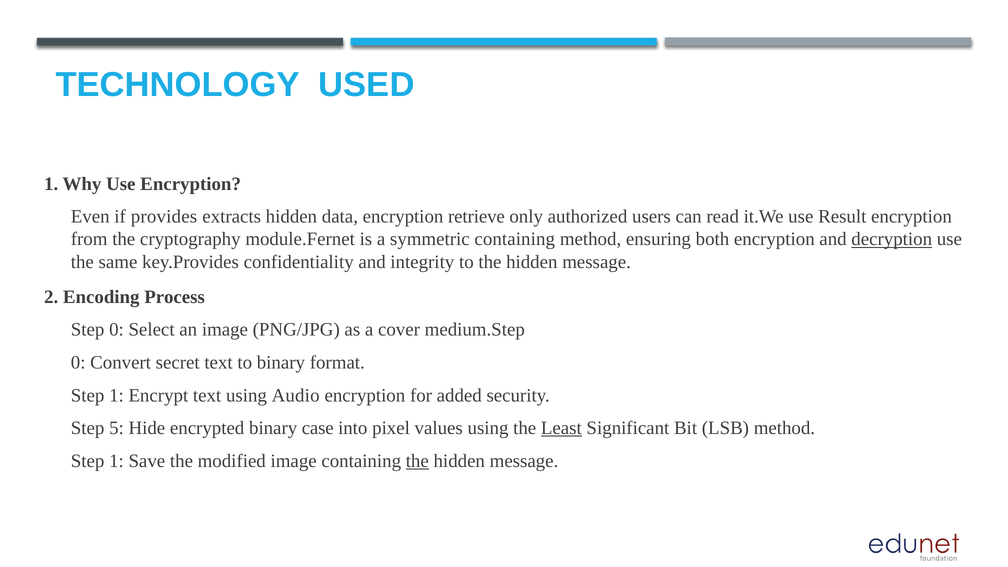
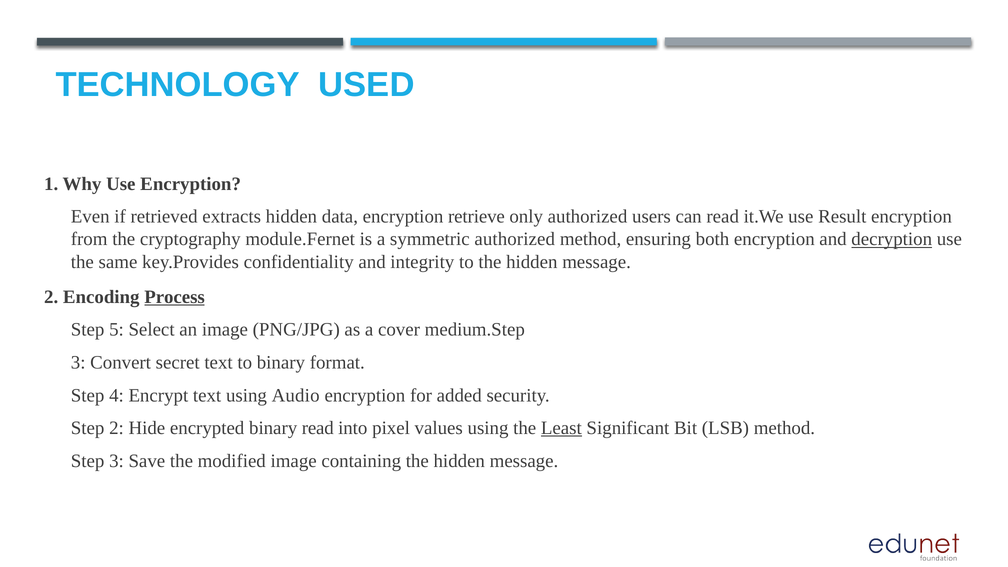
provides: provides -> retrieved (164, 217)
symmetric containing: containing -> authorized (515, 239)
Process underline: none -> present (175, 297)
Step 0: 0 -> 5 (116, 330)
0: 0 -> 3 (78, 363)
1: 1 -> 4 (116, 395)
Step 5: 5 -> 2 (116, 428)
binary case: case -> read (318, 428)
1: 1 -> 3 (116, 461)
the underline: present -> none (417, 461)
